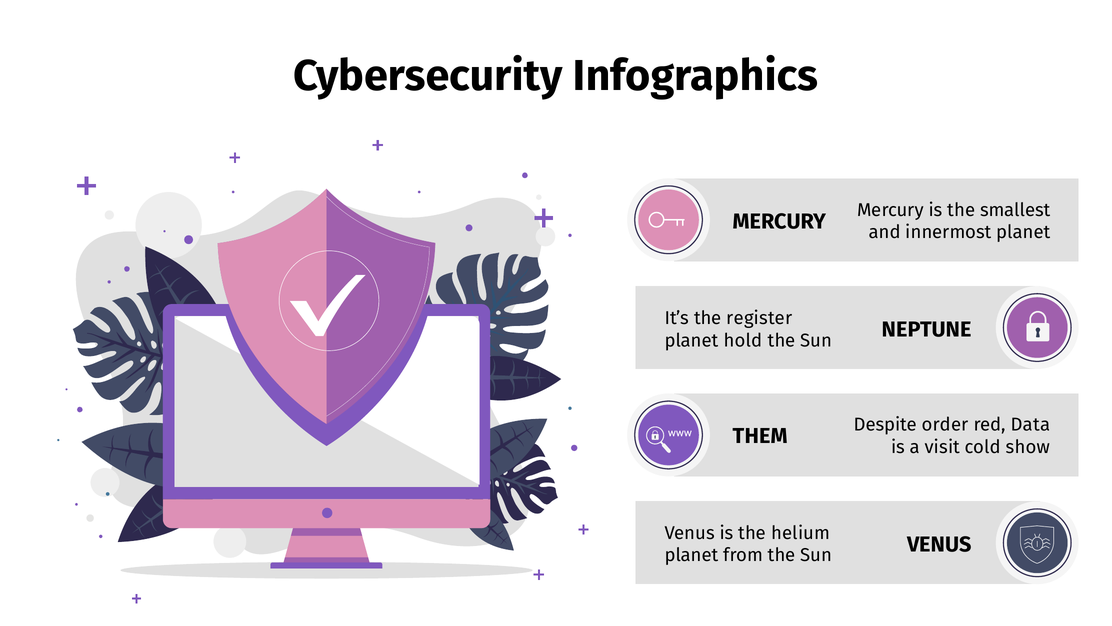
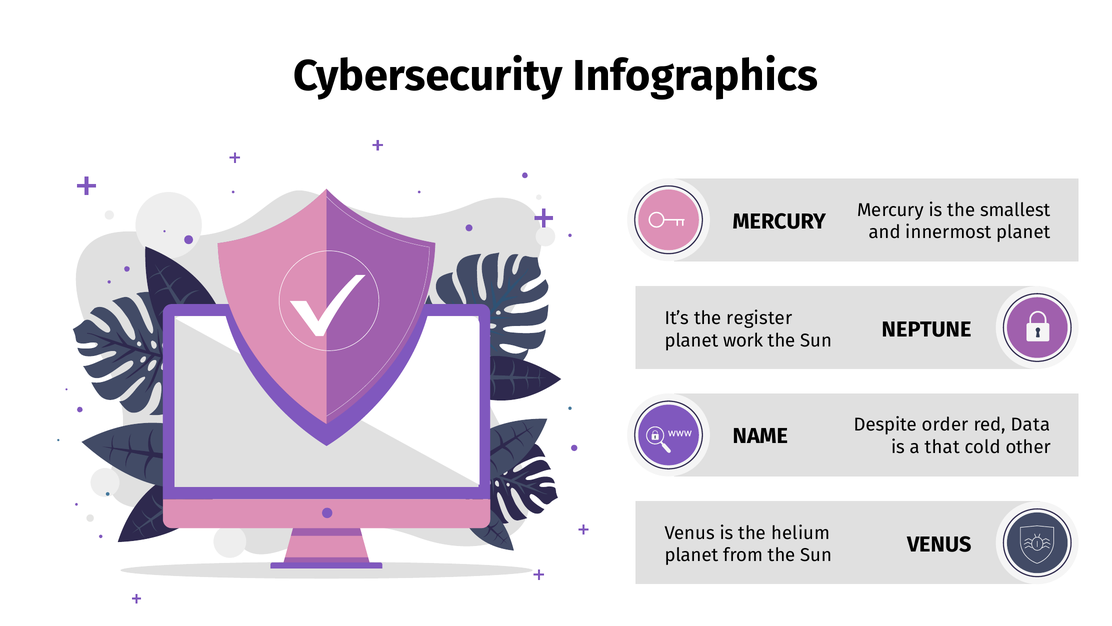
hold: hold -> work (743, 340)
THEM: THEM -> NAME (760, 436)
visit: visit -> that (942, 447)
show: show -> other (1028, 447)
